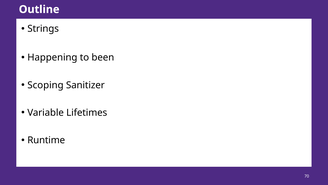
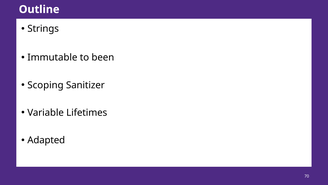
Happening: Happening -> Immutable (52, 57)
Runtime: Runtime -> Adapted (46, 140)
